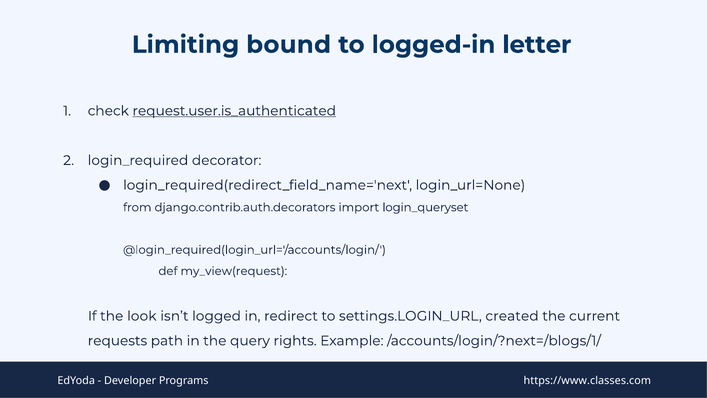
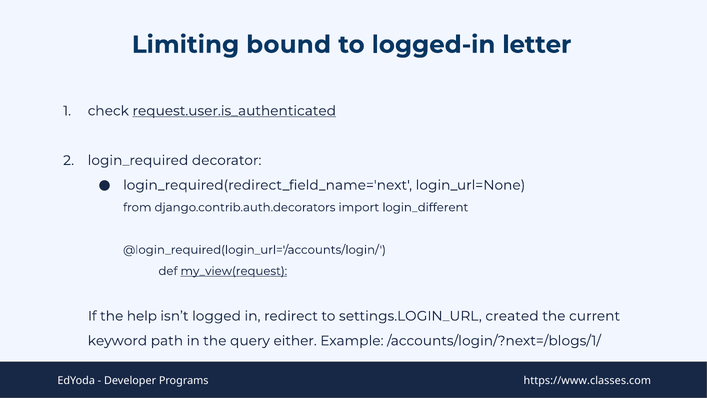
login_queryset: login_queryset -> login_different (425, 207)
my_view(request underline: none -> present (234, 271)
look: look -> help (142, 316)
requests: requests -> keyword (117, 341)
rights: rights -> either (295, 341)
